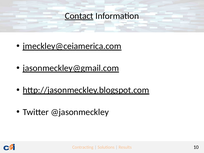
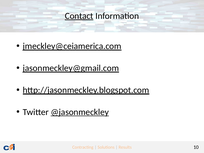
@jasonmeckley underline: none -> present (80, 112)
